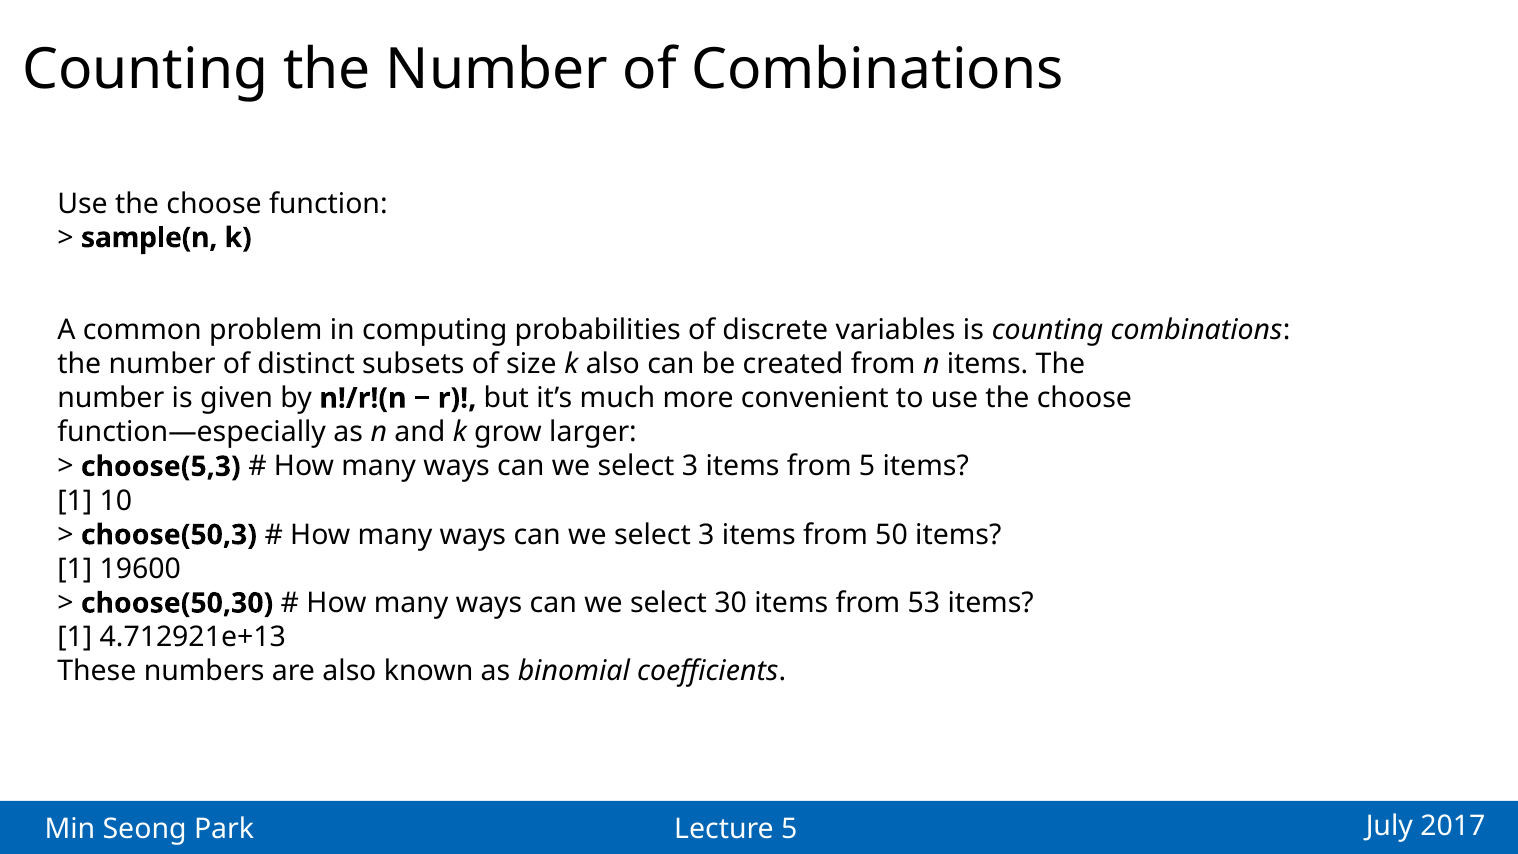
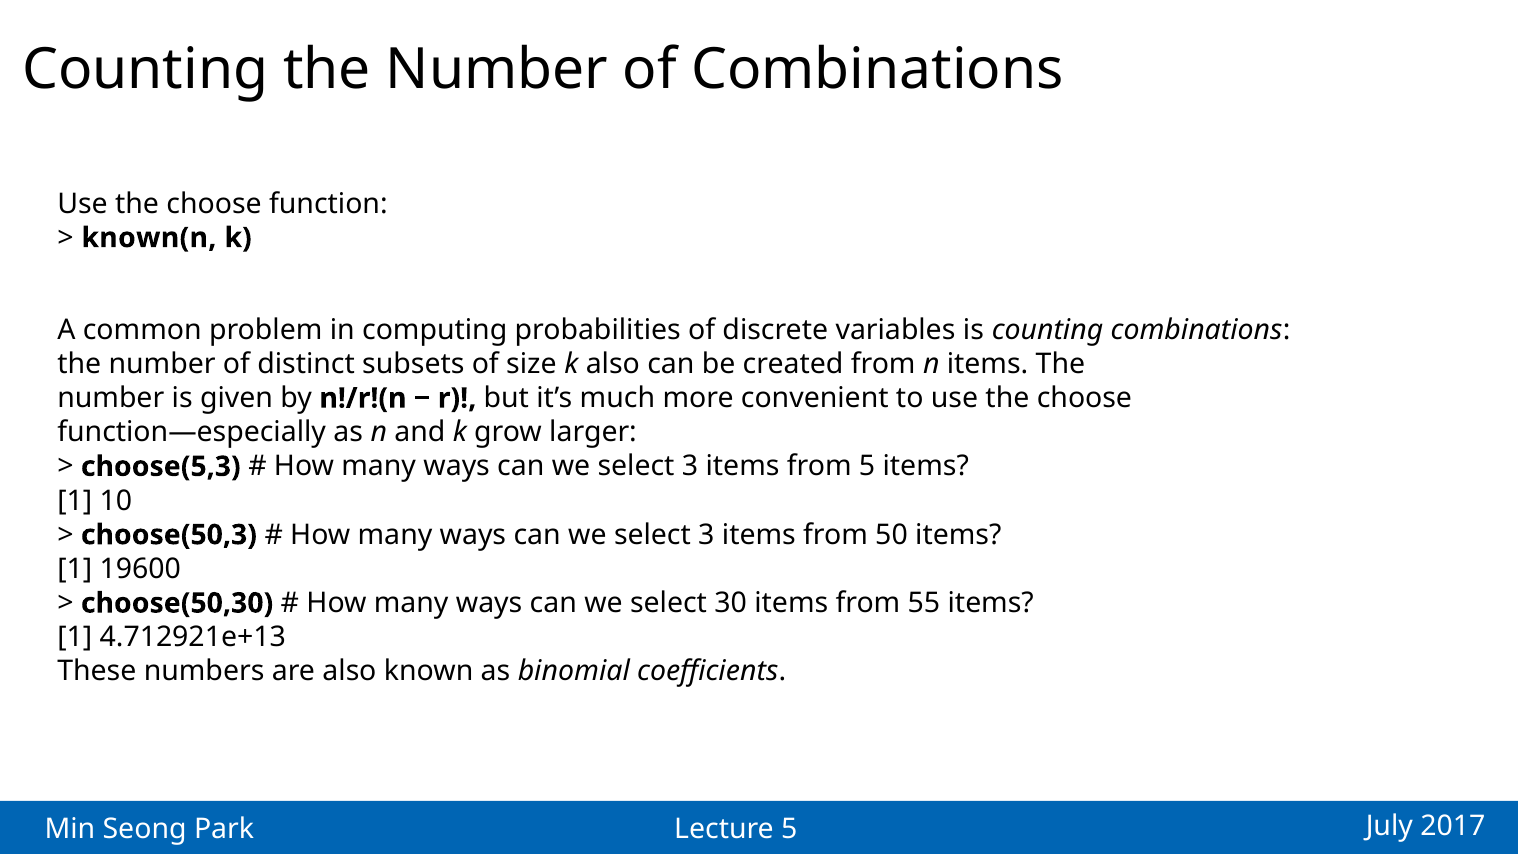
sample(n: sample(n -> known(n (149, 238)
53: 53 -> 55 (924, 603)
